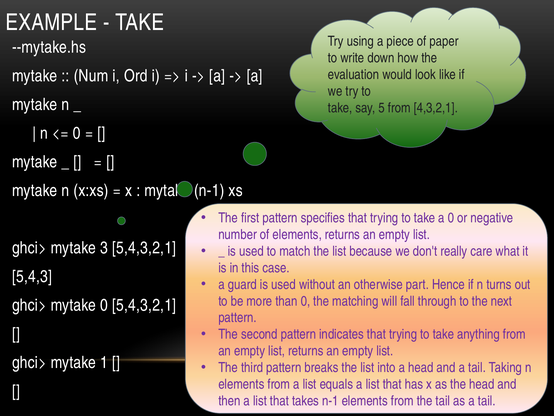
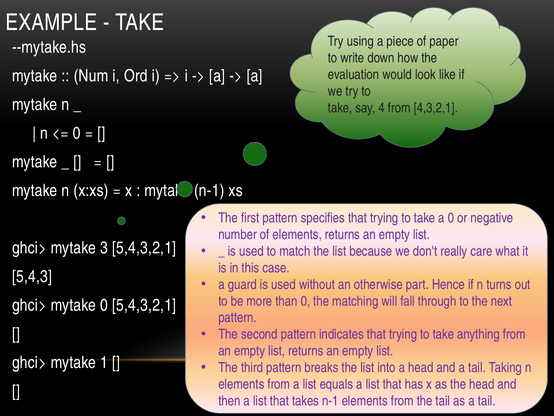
5: 5 -> 4 (382, 108)
